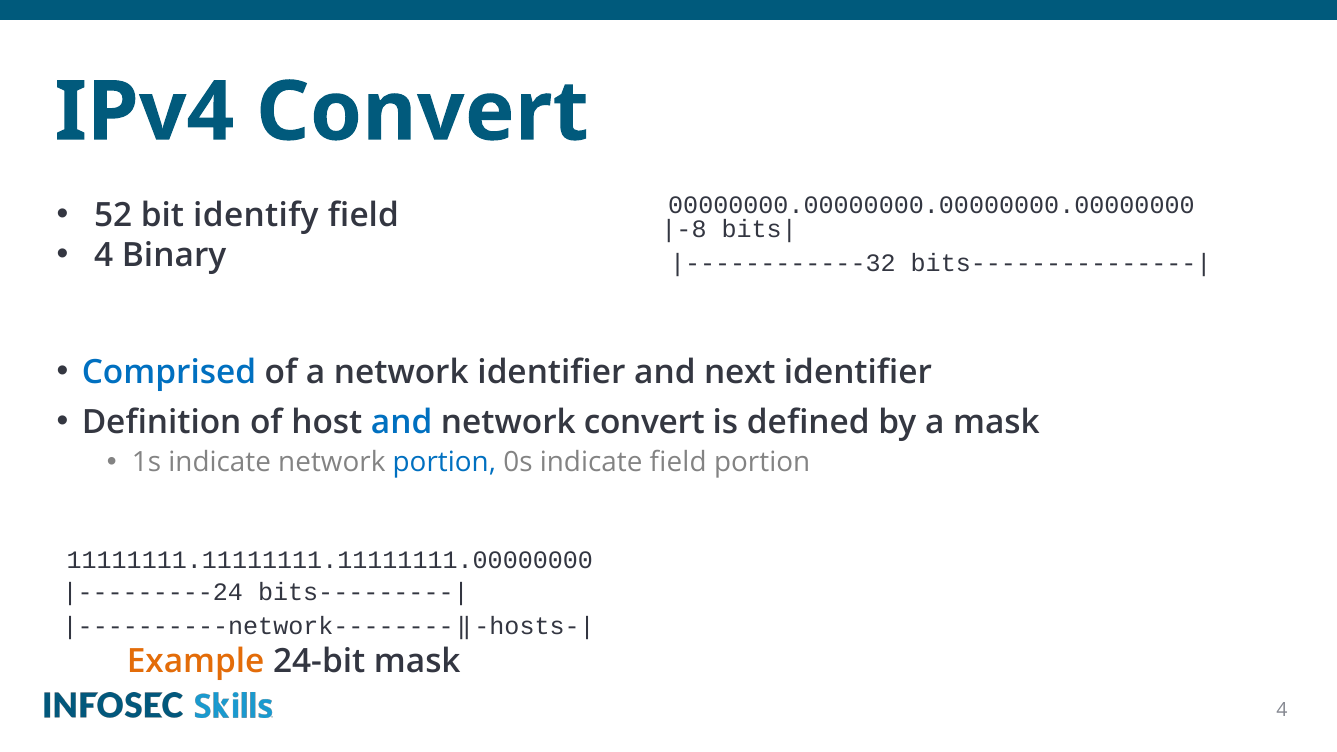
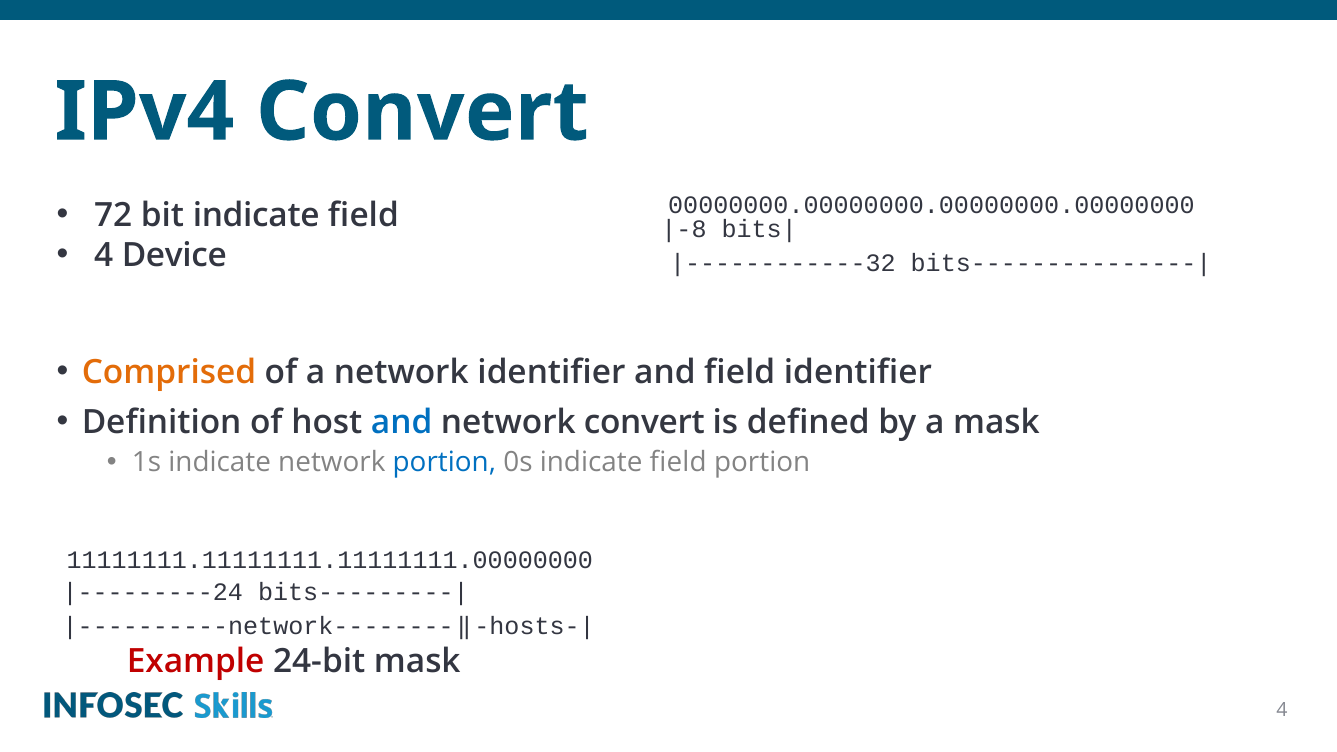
52: 52 -> 72 (113, 215)
bit identify: identify -> indicate (256, 215)
Binary: Binary -> Device (174, 256)
Comprised colour: blue -> orange (169, 372)
and next: next -> field (740, 372)
Example colour: orange -> red (196, 661)
